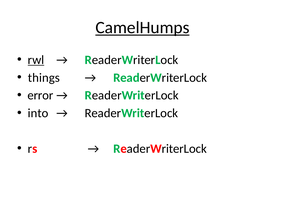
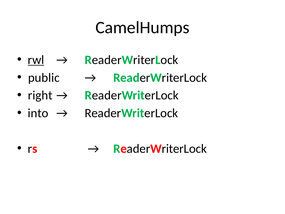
CamelHumps underline: present -> none (142, 28)
things: things -> public (44, 78)
error: error -> right (40, 95)
